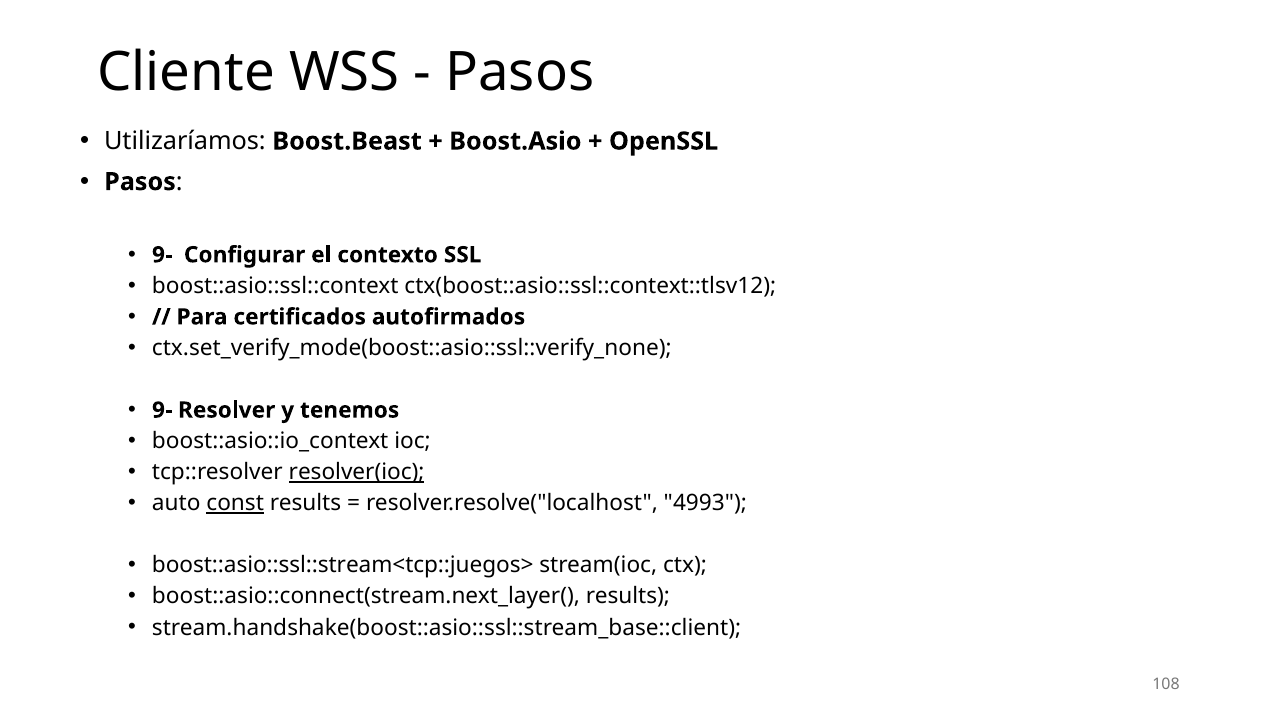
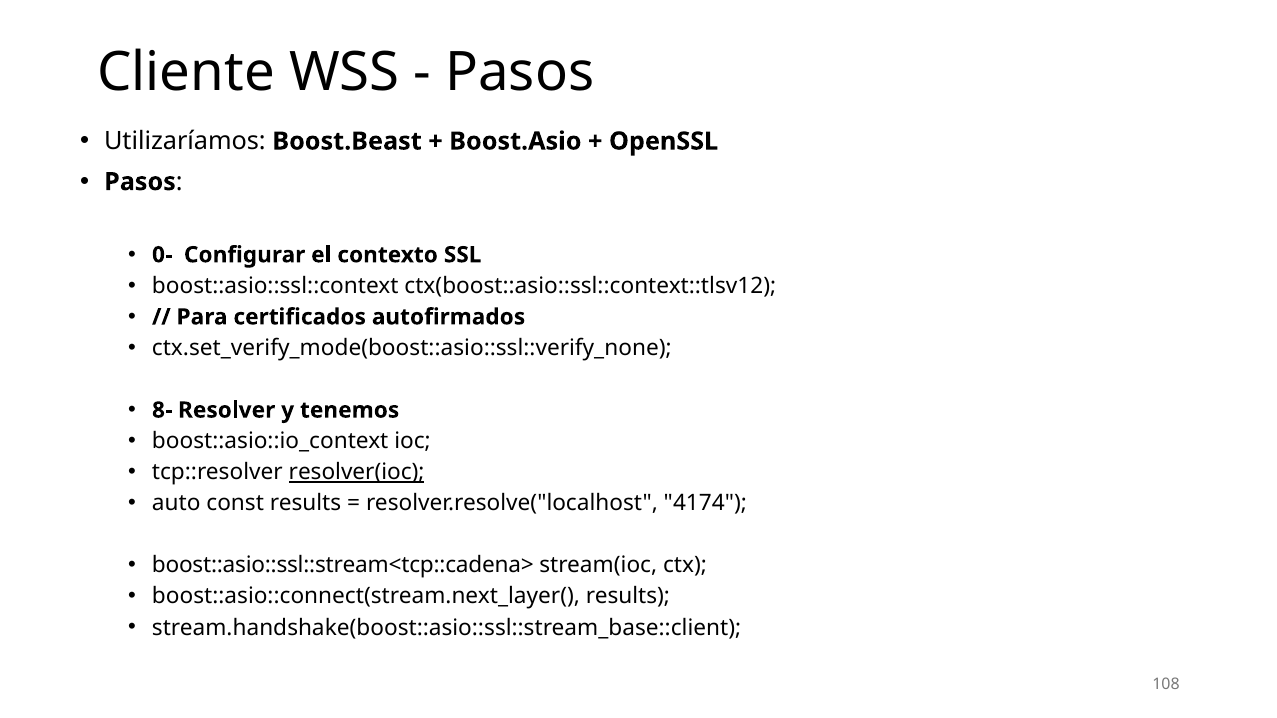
9-: 9- -> 0- (162, 255)
9-: 9- -> 8- (162, 410)
const underline: present -> none (235, 504)
4993: 4993 -> 4174 (705, 504)
boost::asio::ssl::stream<tcp::juegos>: boost::asio::ssl::stream<tcp::juegos> -> boost::asio::ssl::stream<tcp::cadena> (343, 566)
